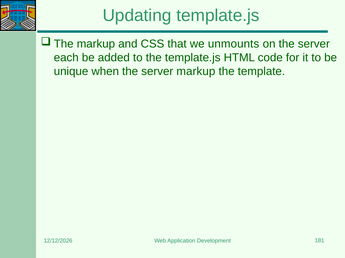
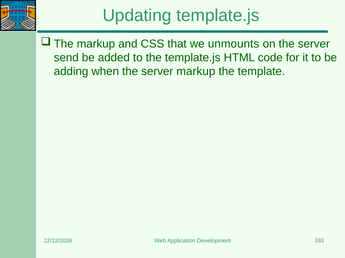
each: each -> send (66, 58)
unique: unique -> adding (71, 72)
